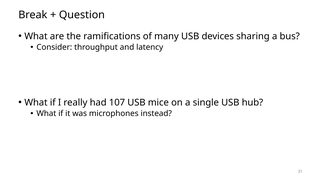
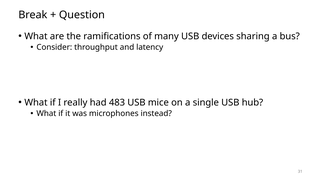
107: 107 -> 483 (117, 103)
